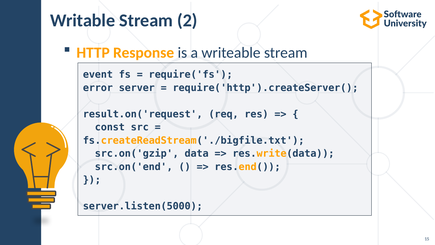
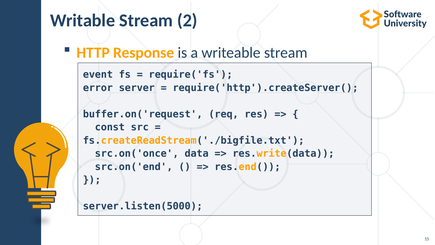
result.on('request: result.on('request -> buffer.on('request (143, 114)
src.on('gzip: src.on('gzip -> src.on('once (137, 153)
